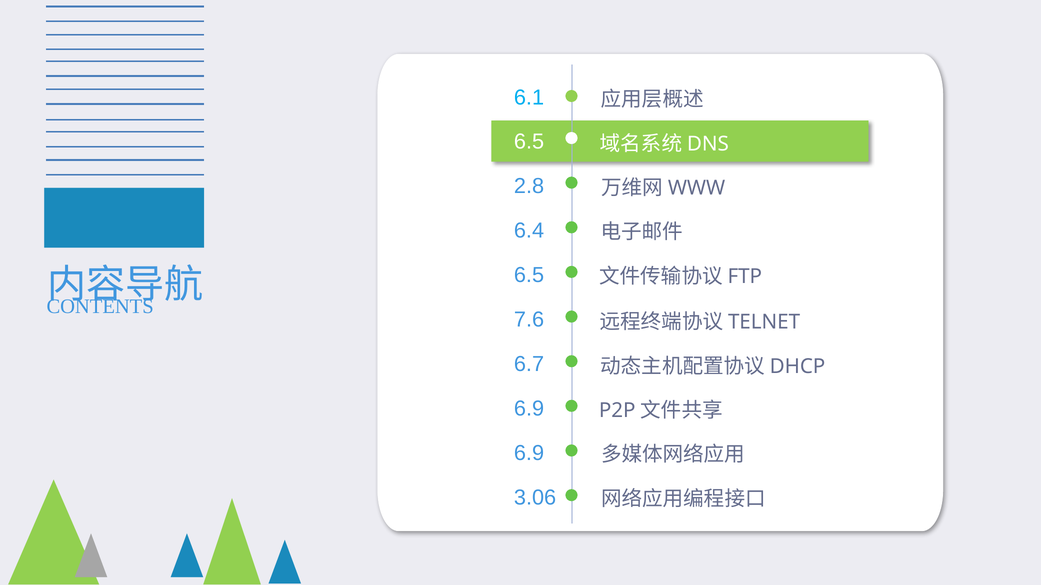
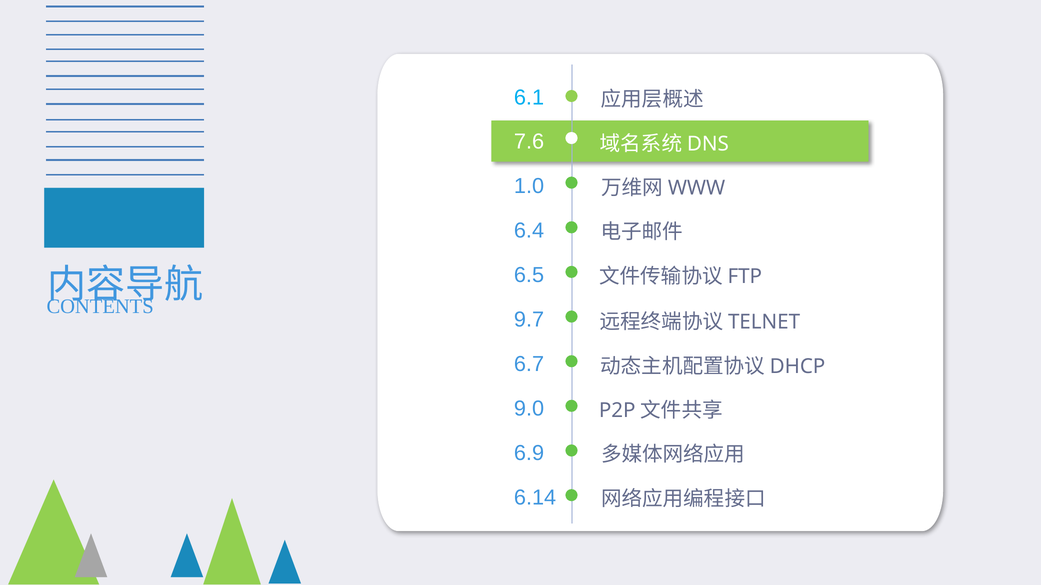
6.5: 6.5 -> 7.6 (529, 142)
2.8: 2.8 -> 1.0 (529, 186)
7.6: 7.6 -> 9.7 (529, 320)
6.9: 6.9 -> 9.0 (529, 409)
3.06: 3.06 -> 6.14 (535, 498)
